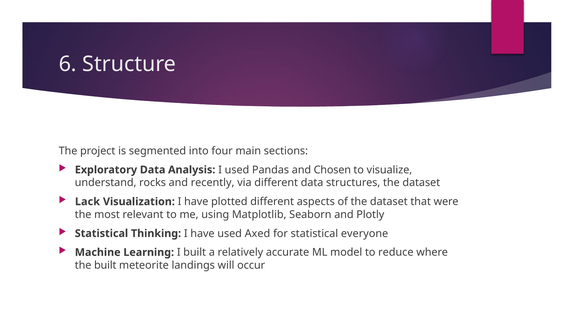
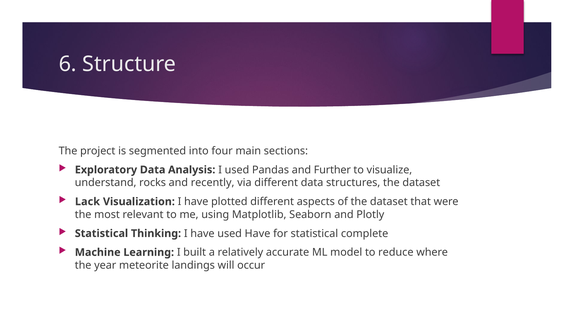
Chosen: Chosen -> Further (332, 170)
used Axed: Axed -> Have (257, 233)
everyone: everyone -> complete (365, 233)
the built: built -> year (105, 265)
